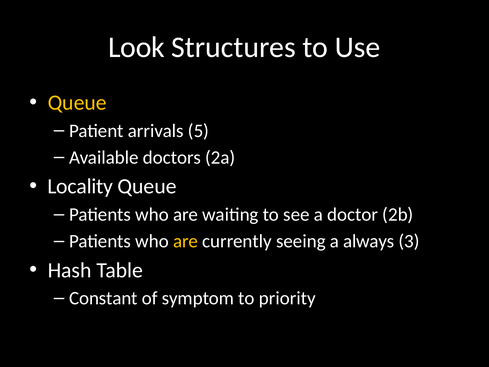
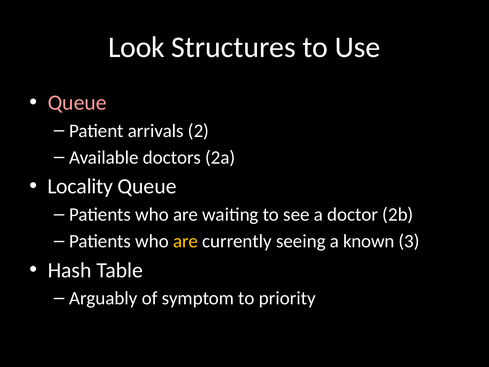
Queue colour: yellow -> pink (77, 103)
5: 5 -> 2 (198, 131)
always: always -> known (369, 241)
Constant: Constant -> Arguably (103, 298)
